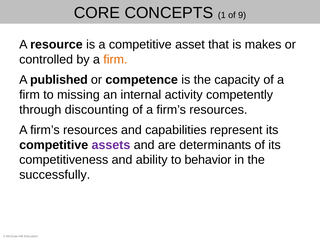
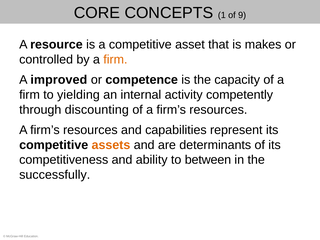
published: published -> improved (59, 80)
missing: missing -> yielding (78, 95)
assets colour: purple -> orange (111, 145)
behavior: behavior -> between (208, 160)
